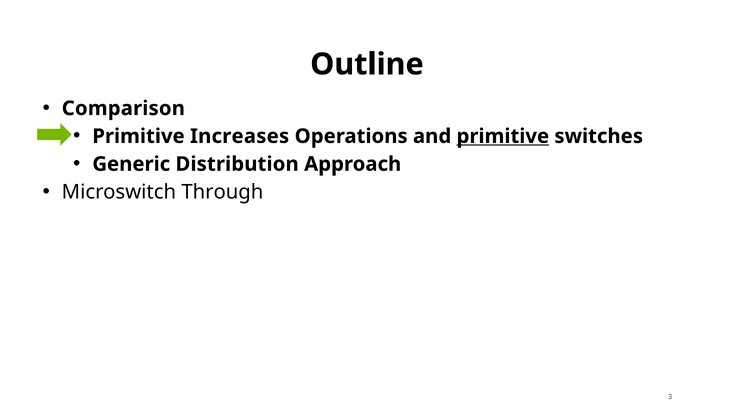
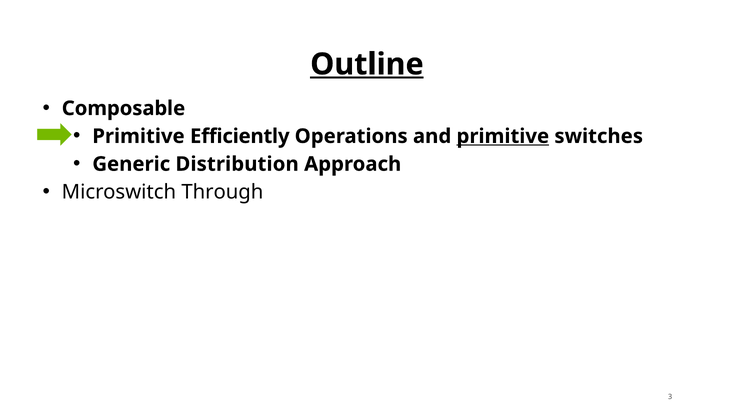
Outline underline: none -> present (367, 64)
Comparison: Comparison -> Composable (123, 108)
Increases: Increases -> Efficiently (240, 136)
